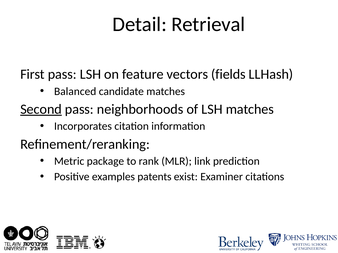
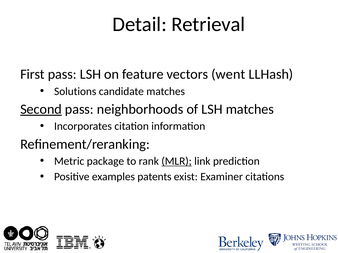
fields: fields -> went (228, 74)
Balanced: Balanced -> Solutions (75, 92)
MLR underline: none -> present (177, 161)
